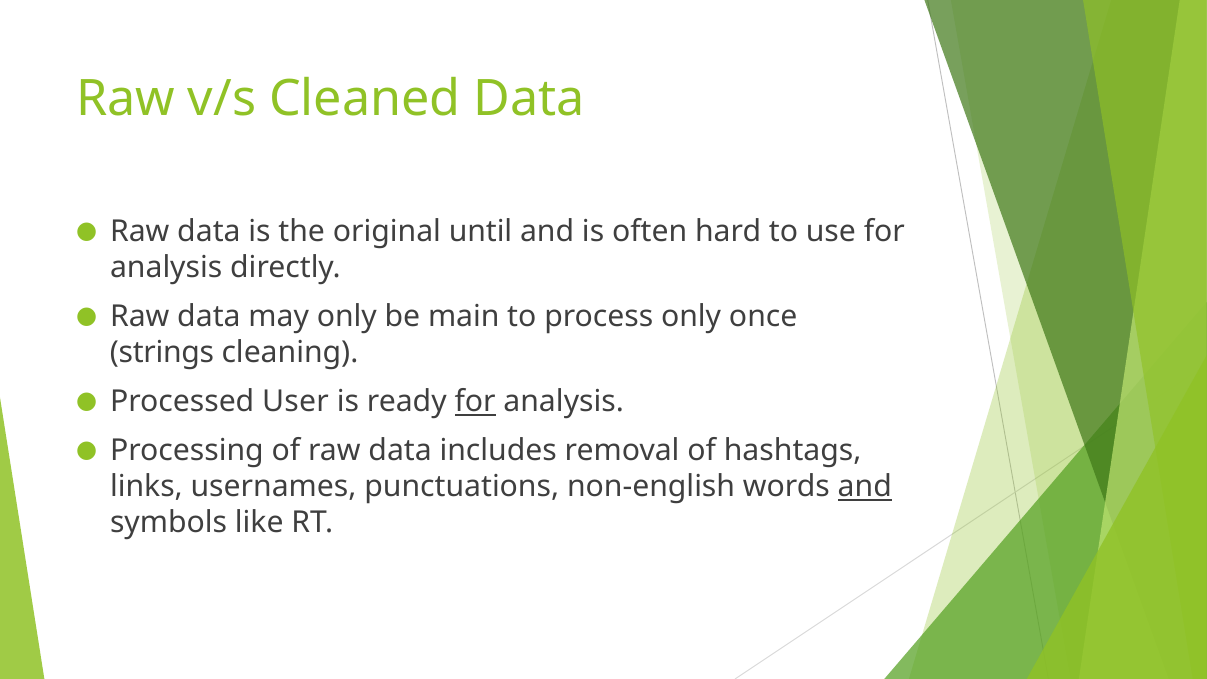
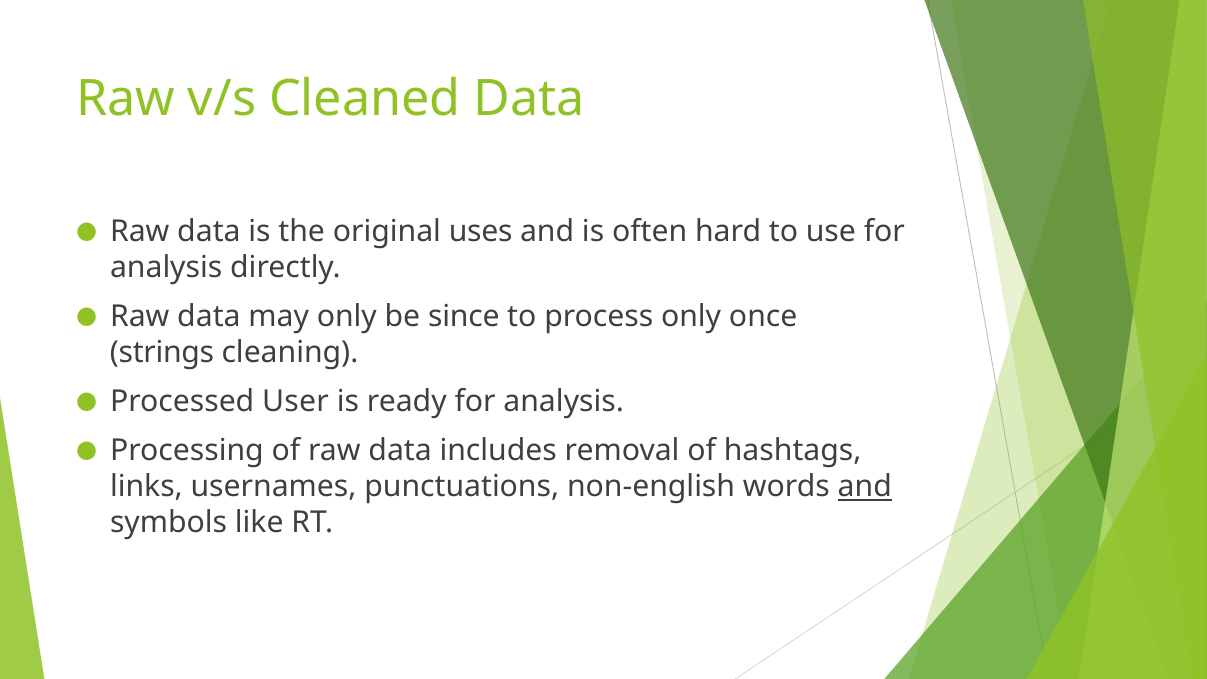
until: until -> uses (481, 232)
main: main -> since (464, 317)
for underline: present -> none (475, 402)
